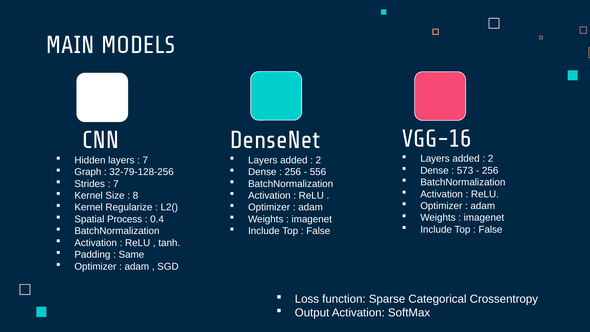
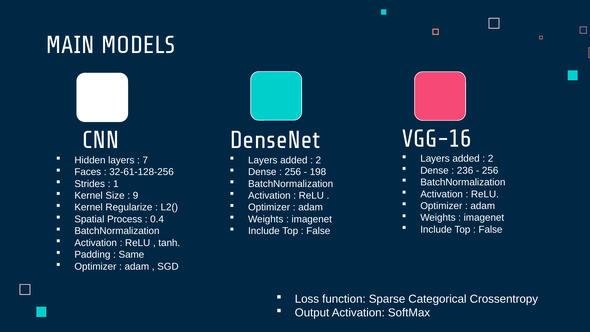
573: 573 -> 236 (465, 170)
Graph: Graph -> Faces (88, 172)
32-79-128-256: 32-79-128-256 -> 32-61-128-256 (141, 172)
556: 556 -> 198 (318, 172)
7: 7 -> 1 (116, 184)
8: 8 -> 9 (135, 196)
